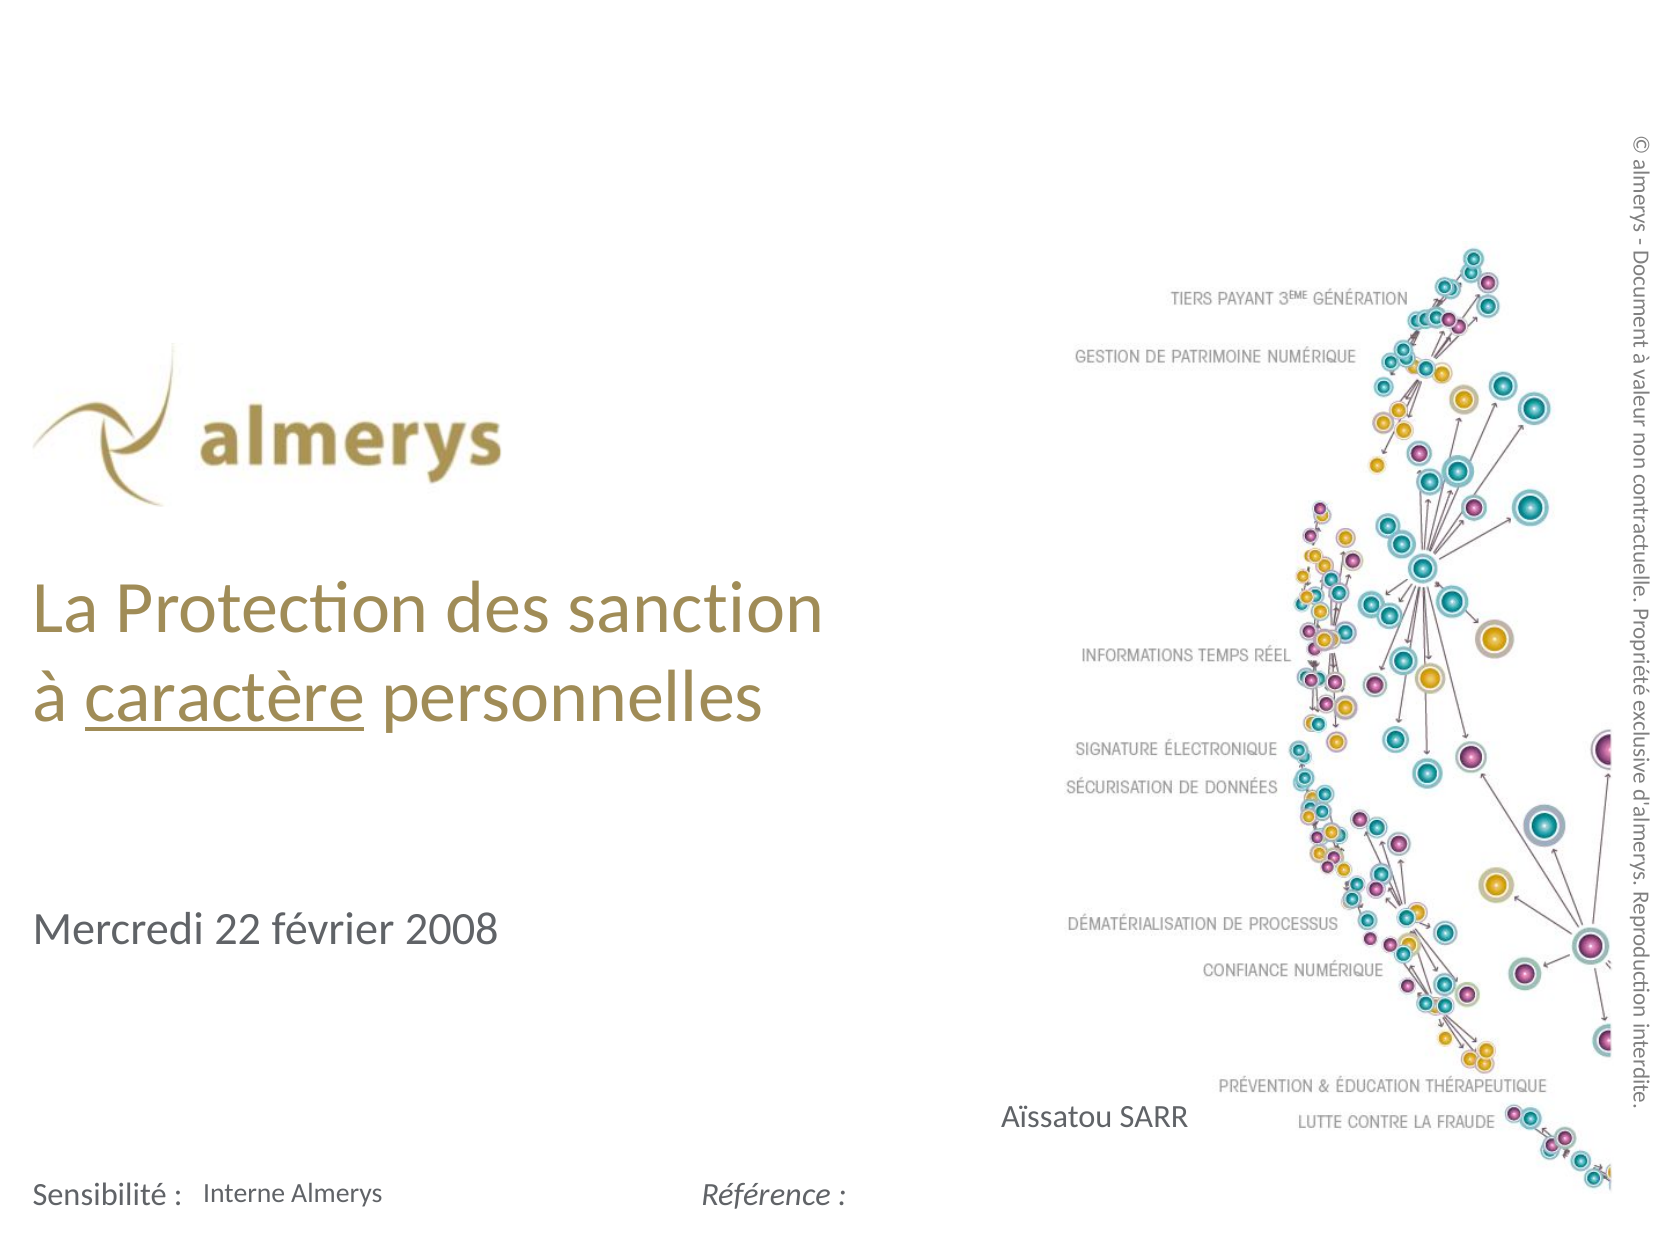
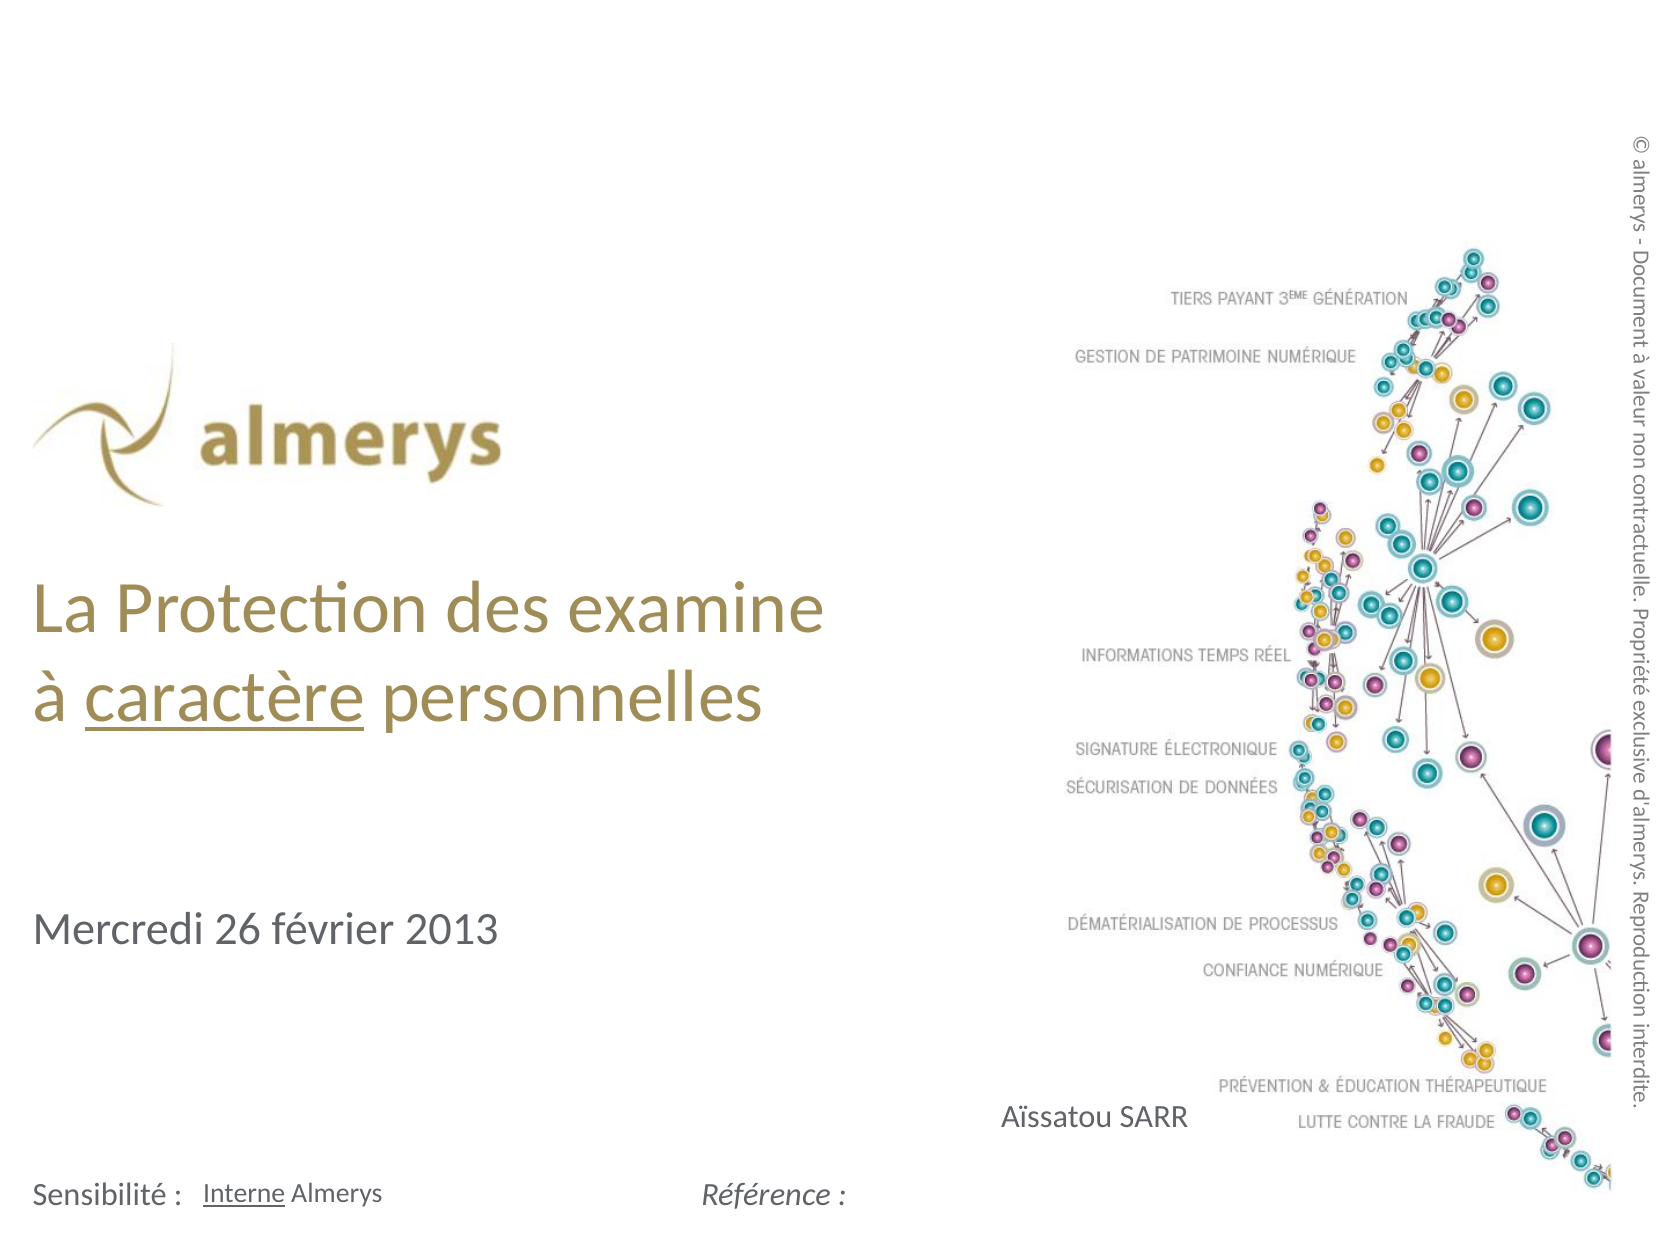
sanction: sanction -> examine (696, 608)
22: 22 -> 26 (238, 929)
2008: 2008 -> 2013 (452, 929)
Interne underline: none -> present (244, 1194)
